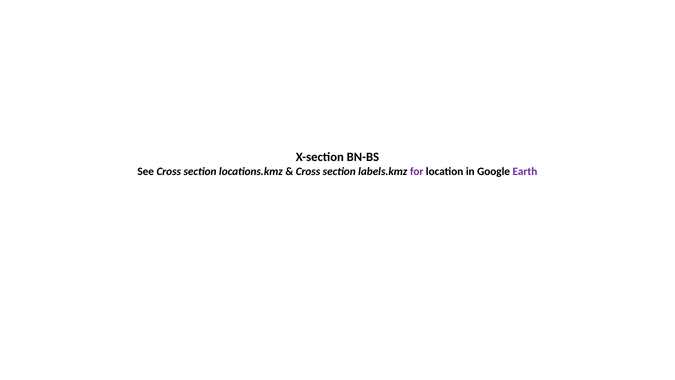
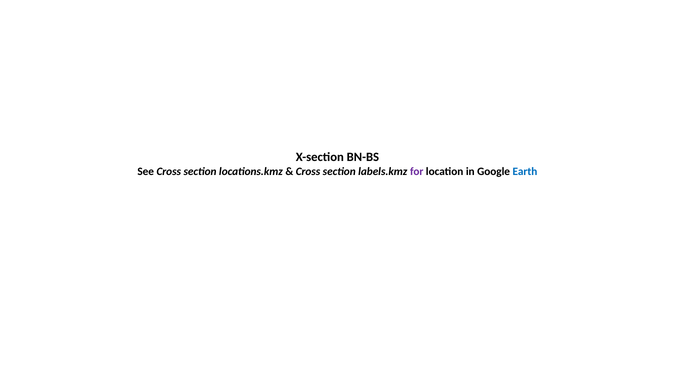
Earth colour: purple -> blue (525, 171)
